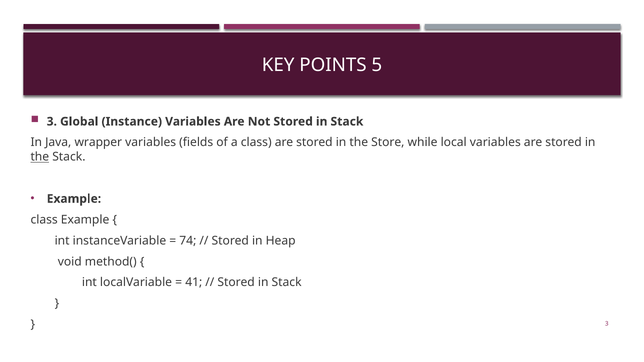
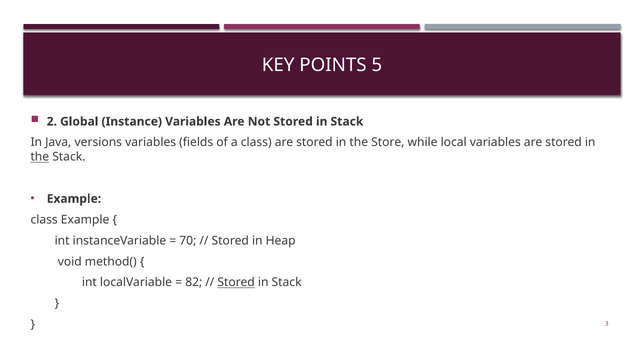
3: 3 -> 2 (52, 122)
wrapper: wrapper -> versions (98, 143)
74: 74 -> 70 (188, 241)
41: 41 -> 82 (194, 283)
Stored underline: none -> present (236, 283)
